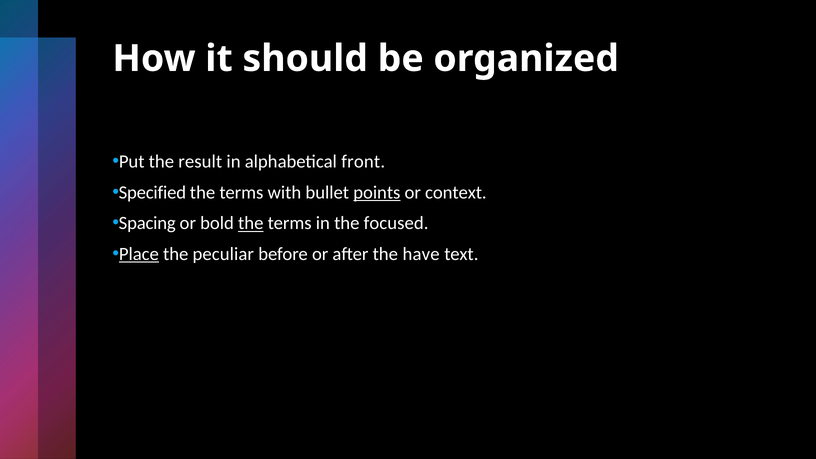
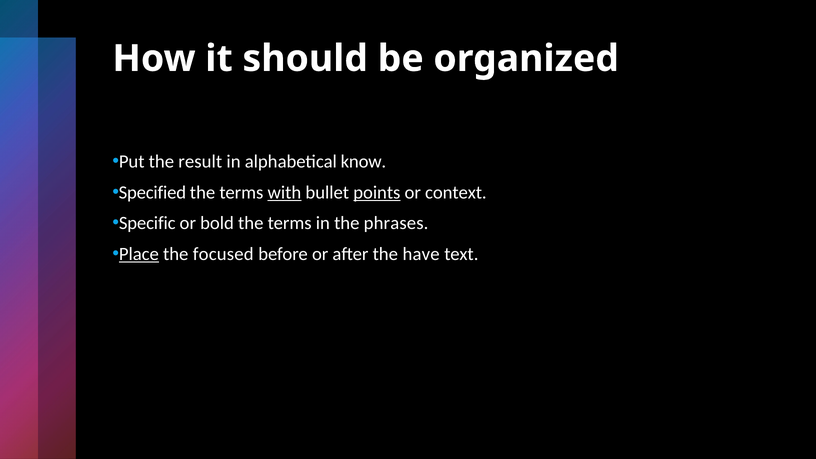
front: front -> know (363, 162)
with underline: none -> present (284, 193)
Spacing: Spacing -> Specific (147, 223)
the underline: present -> none (251, 223)
focused: focused -> phrases (396, 223)
peculiar: peculiar -> focused (223, 254)
